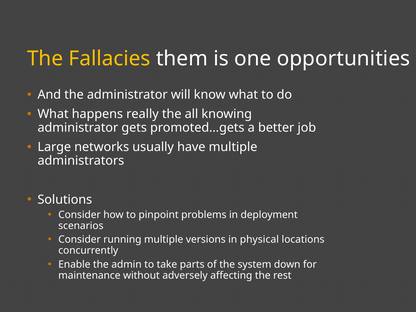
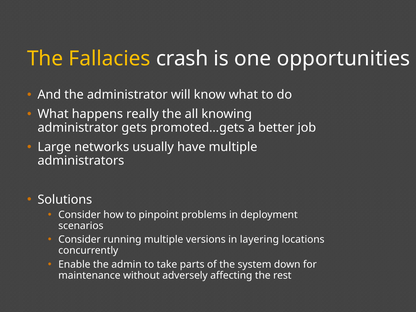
them: them -> crash (182, 59)
physical: physical -> layering (259, 240)
